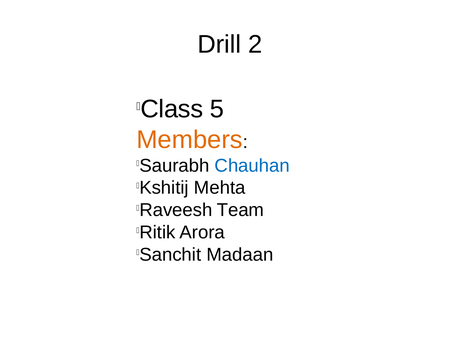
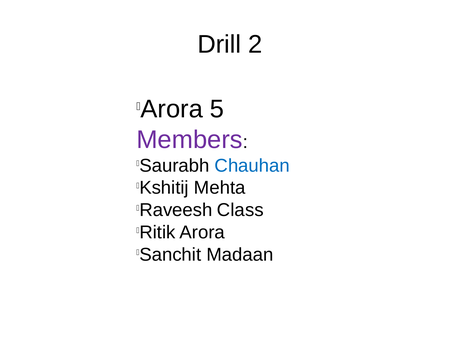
Class: Class -> Arora (172, 109)
Members colour: orange -> purple (190, 140)
Team: Team -> Class (240, 210)
